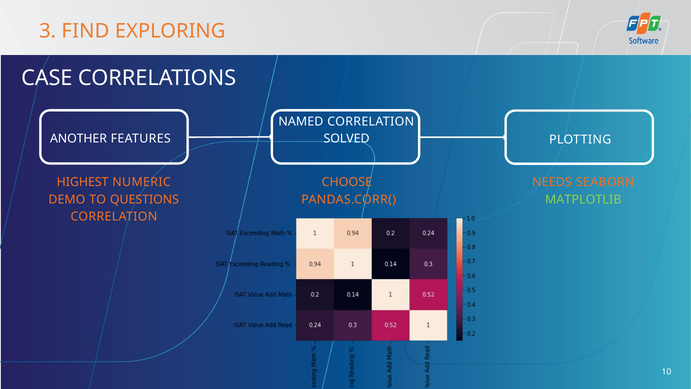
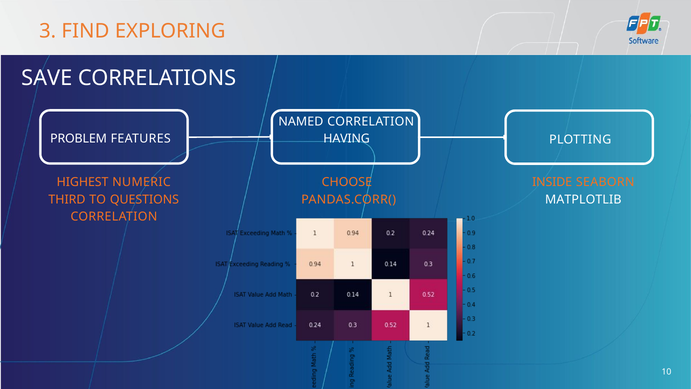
CASE: CASE -> SAVE (47, 78)
ANOTHER: ANOTHER -> PROBLEM (79, 139)
SOLVED: SOLVED -> HAVING (347, 139)
NEEDS: NEEDS -> INSIDE (552, 182)
DEMO: DEMO -> THIRD (67, 199)
MATPLOTLIB colour: light green -> white (583, 199)
